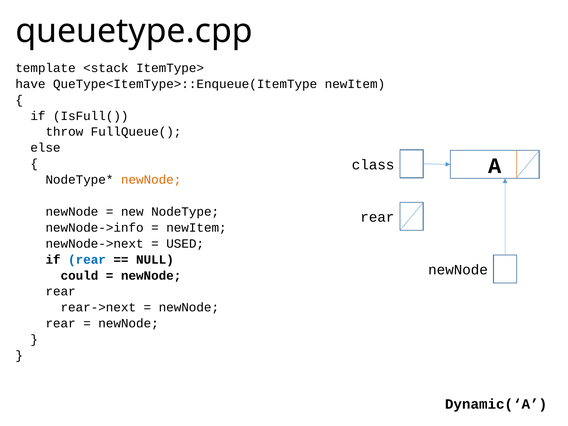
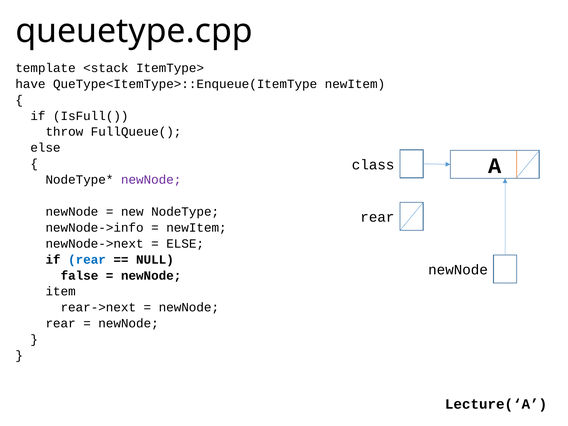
newNode colour: orange -> purple (151, 180)
USED: USED -> ELSE (185, 244)
could: could -> false (79, 276)
rear: rear -> item (61, 291)
Dynamic(‘A: Dynamic(‘A -> Lecture(‘A (496, 404)
